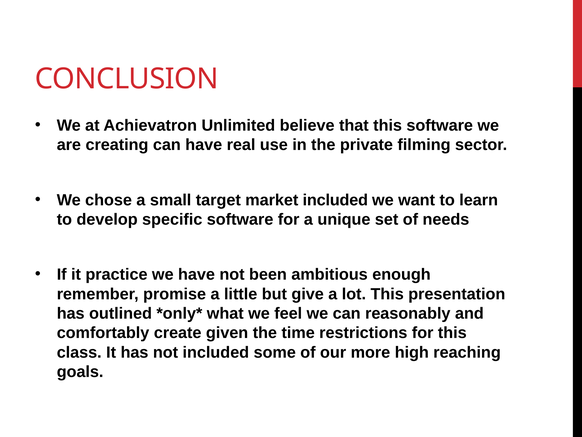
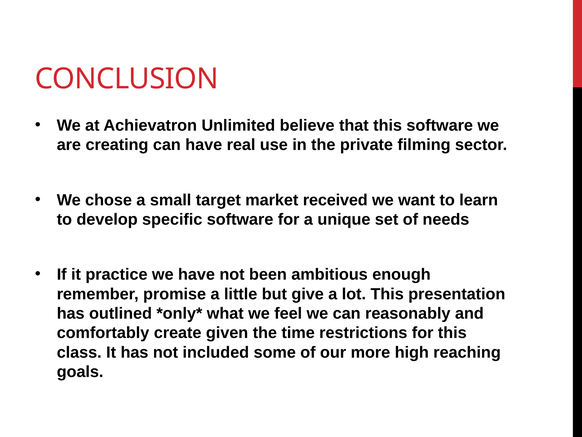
market included: included -> received (335, 200)
